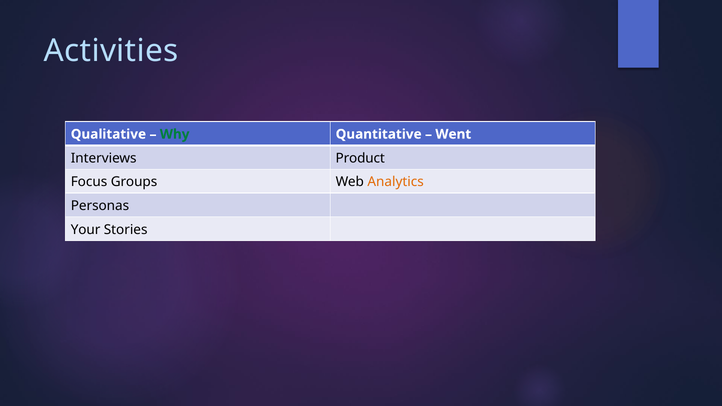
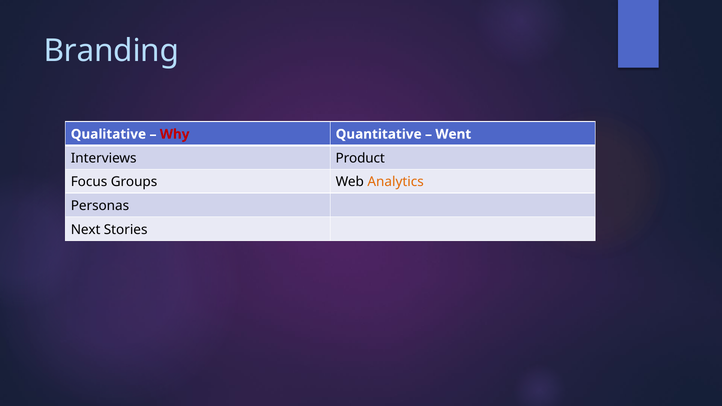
Activities: Activities -> Branding (111, 51)
Why colour: green -> red (175, 134)
Your: Your -> Next (86, 230)
